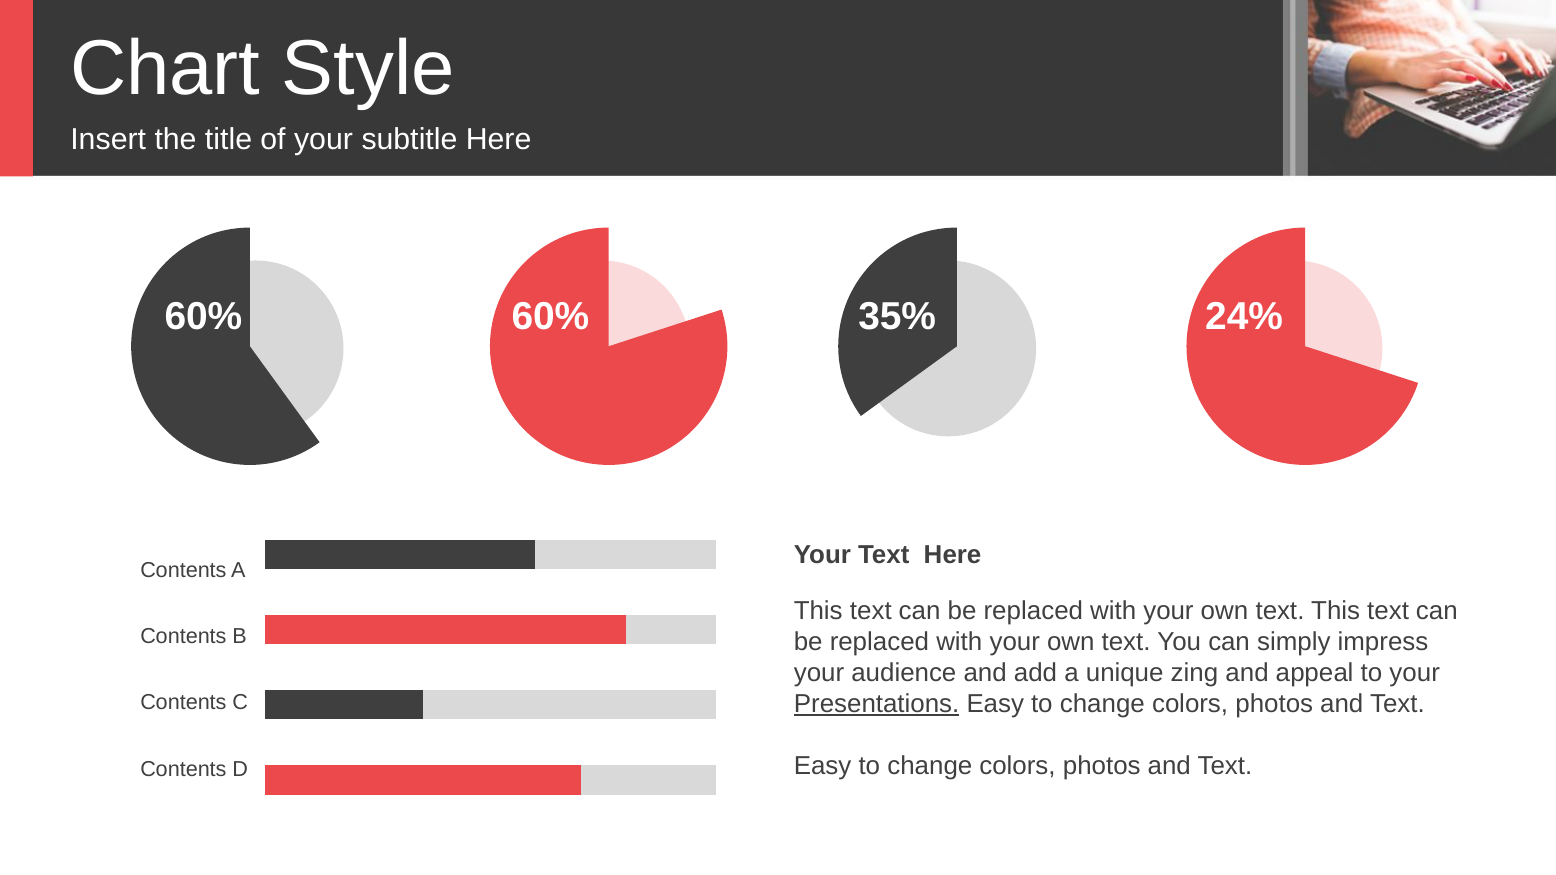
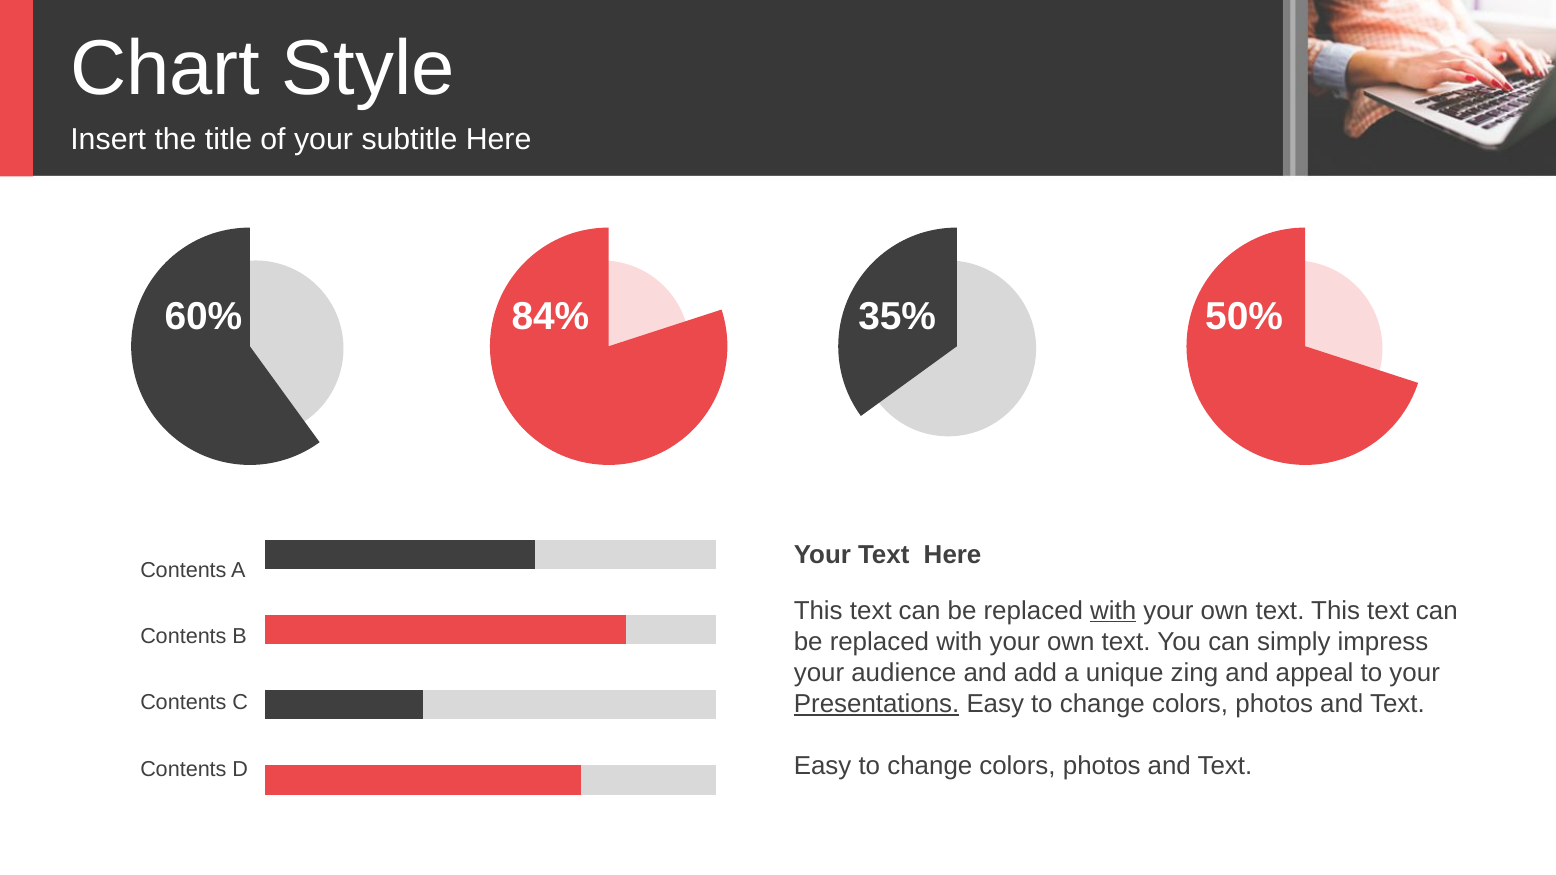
60% 60%: 60% -> 84% (550, 317)
24%: 24% -> 50% (1244, 317)
with underline: none -> present (1113, 611)
